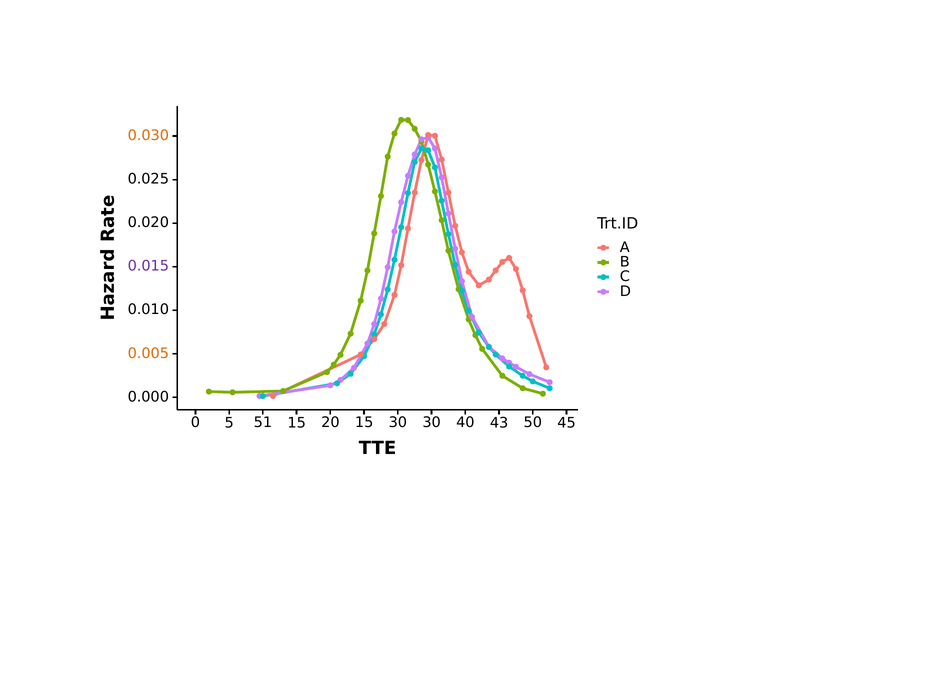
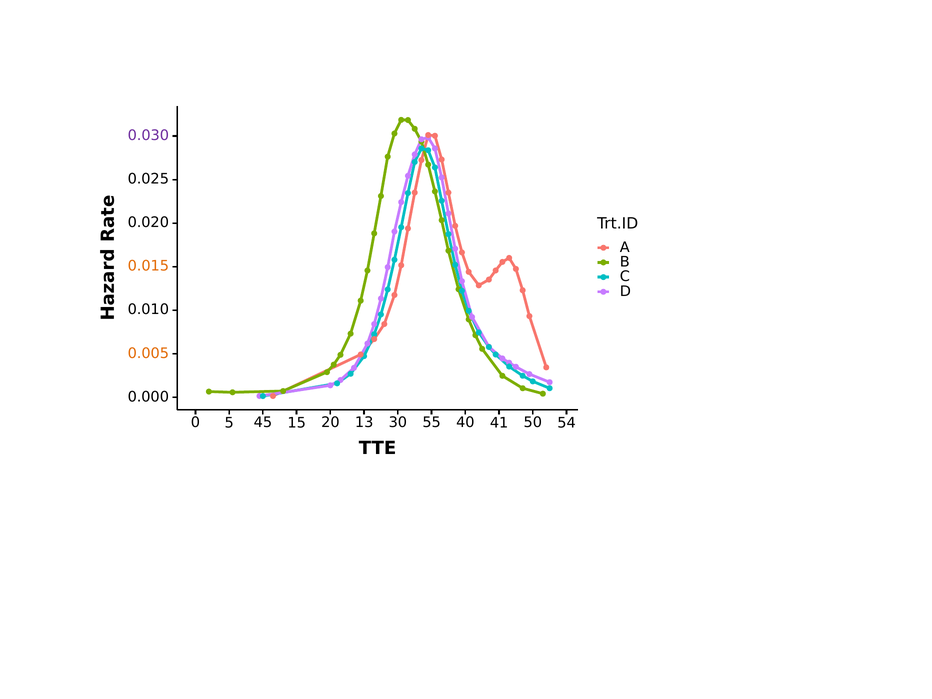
0.030 colour: orange -> purple (148, 136)
0.015 colour: purple -> orange (148, 266)
51: 51 -> 45 (263, 423)
20 15: 15 -> 13 (364, 423)
30 30: 30 -> 55 (432, 423)
43: 43 -> 41 (499, 423)
45: 45 -> 54 (567, 423)
